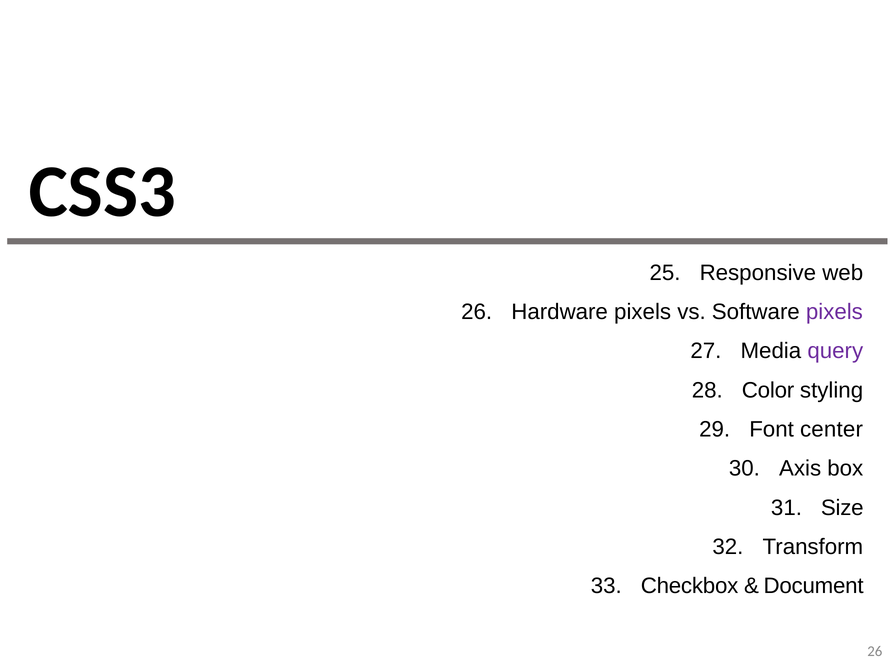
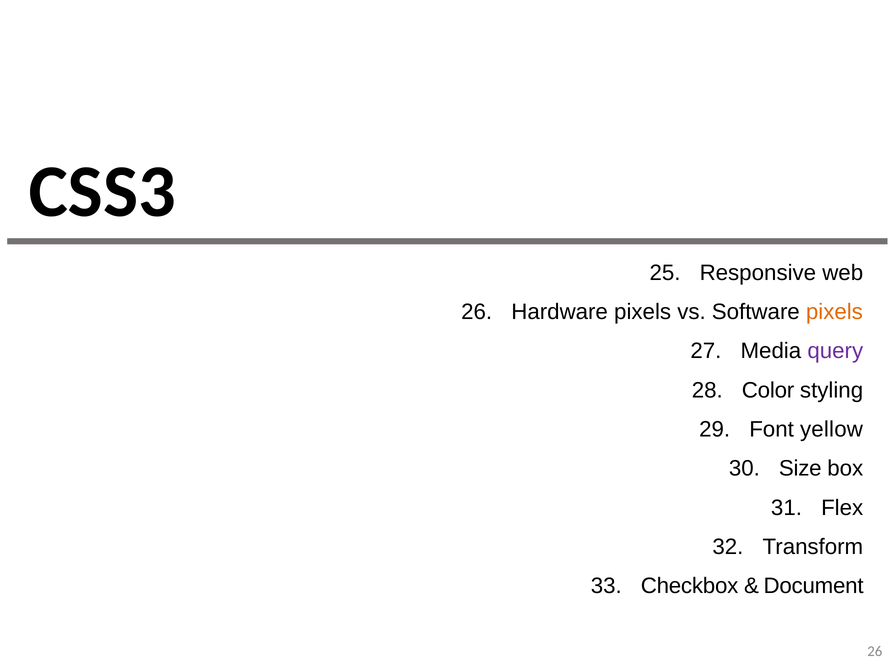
pixels colour: purple -> orange (834, 312)
center: center -> yellow (831, 429)
Axis: Axis -> Size (800, 469)
Size: Size -> Flex (842, 508)
